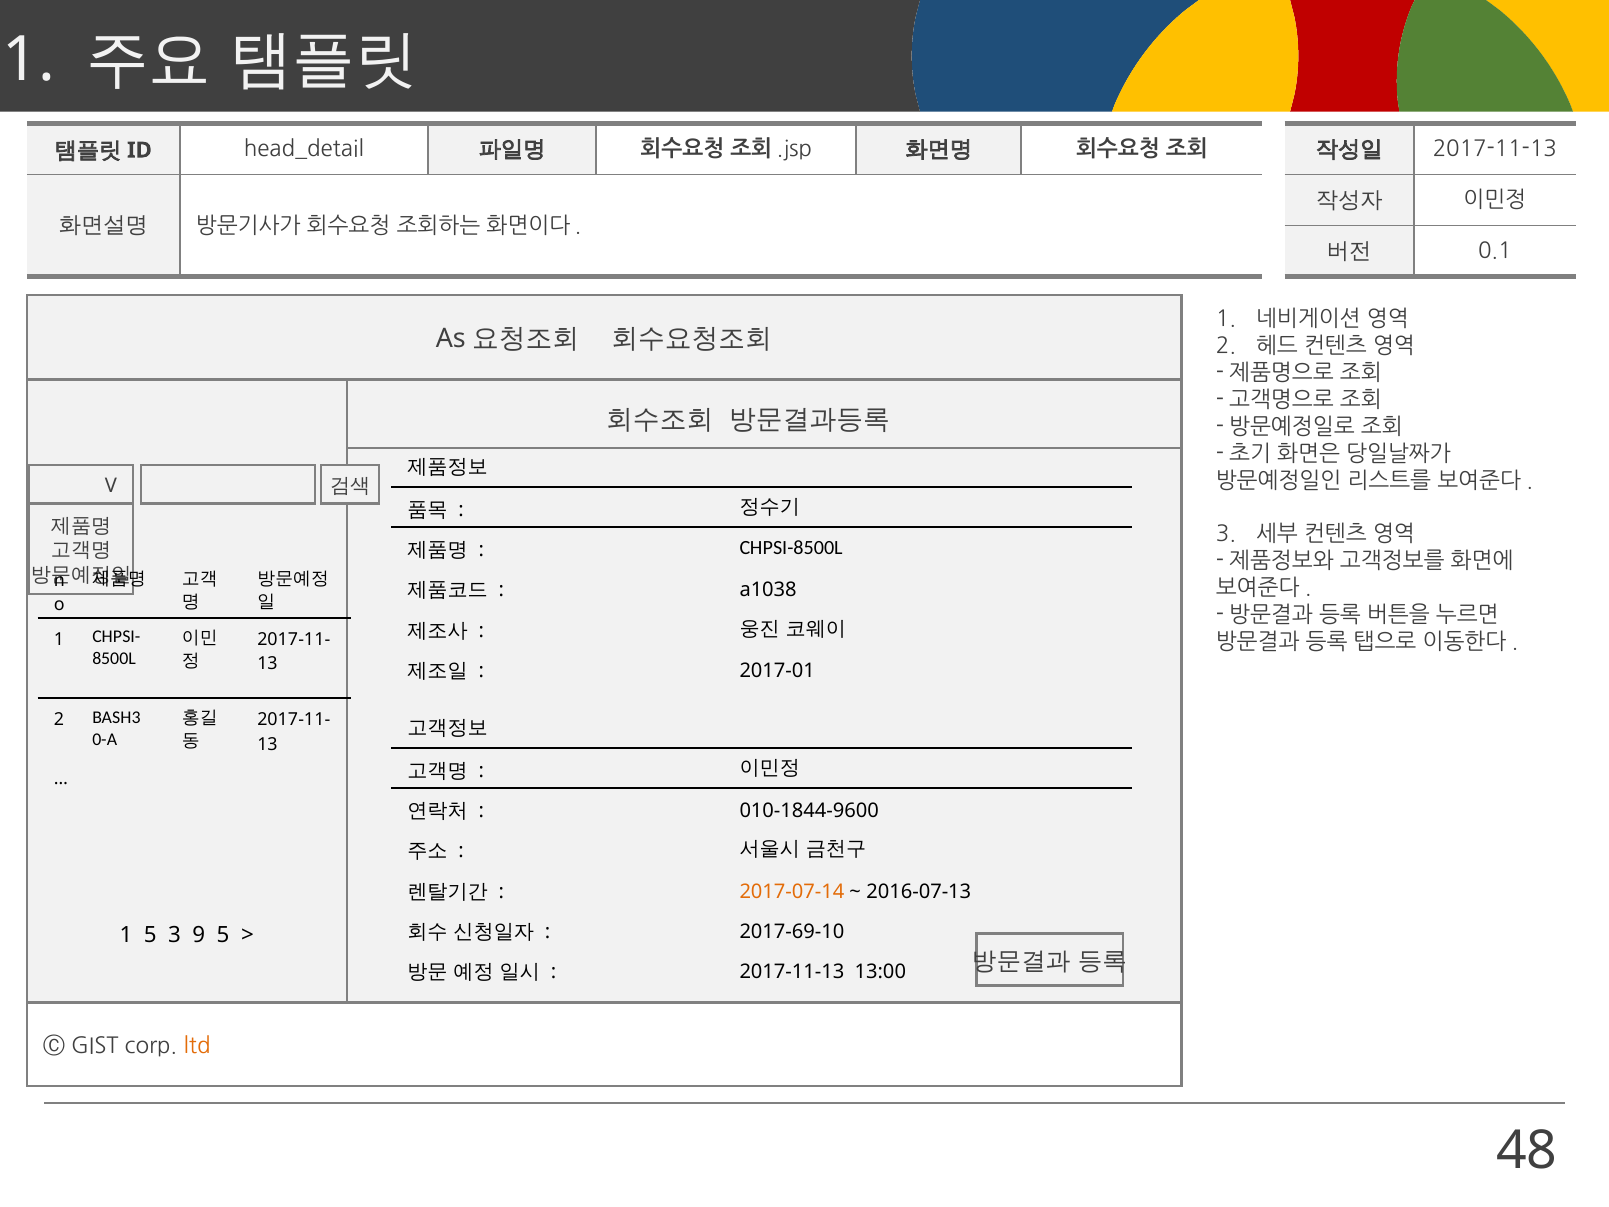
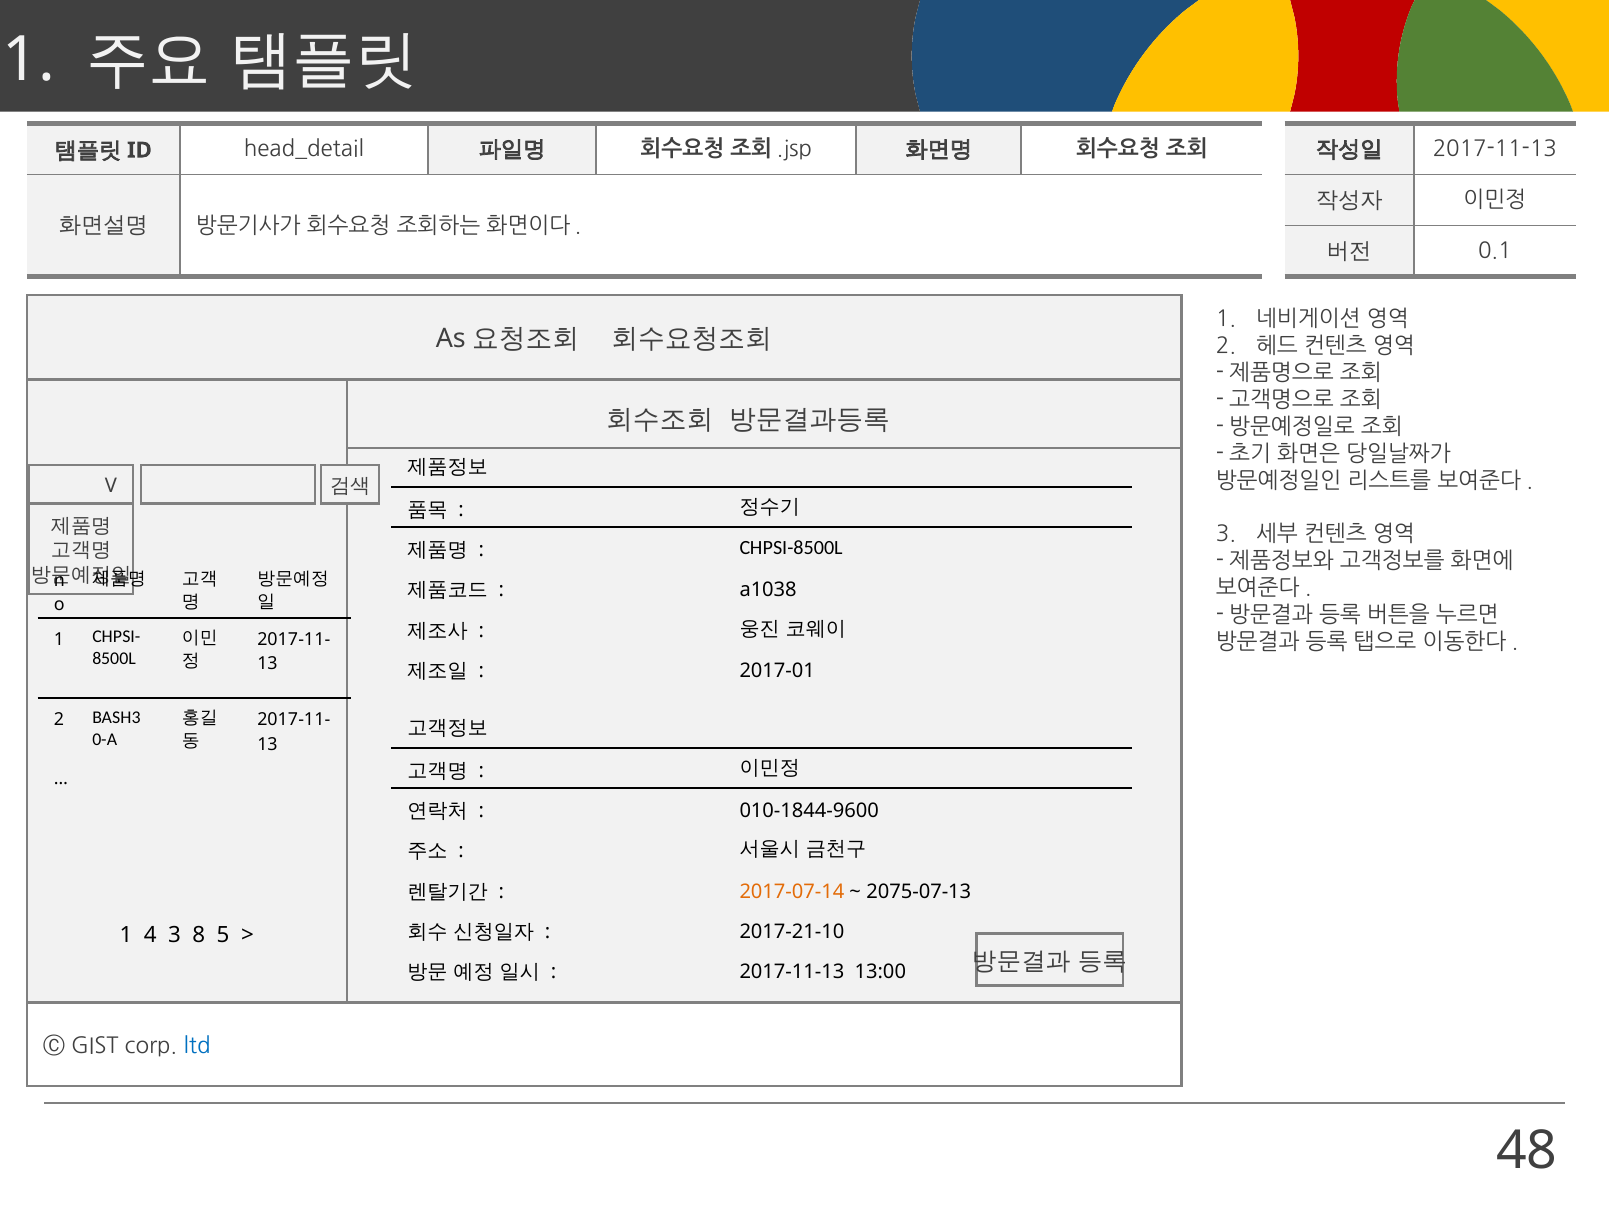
2016-07-13: 2016-07-13 -> 2075-07-13 (919, 891)
2017-69-10: 2017-69-10 -> 2017-21-10 (792, 932)
1 5: 5 -> 4 (150, 934)
9: 9 -> 8 (199, 934)
ltd colour: orange -> blue (197, 1046)
